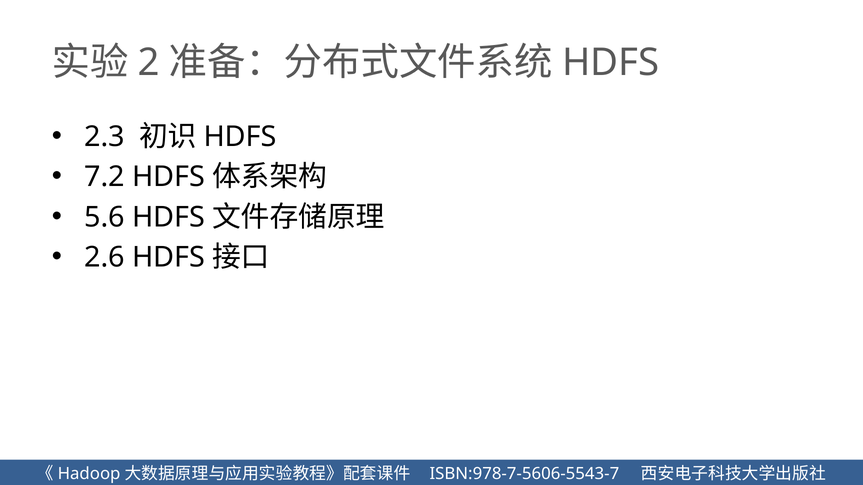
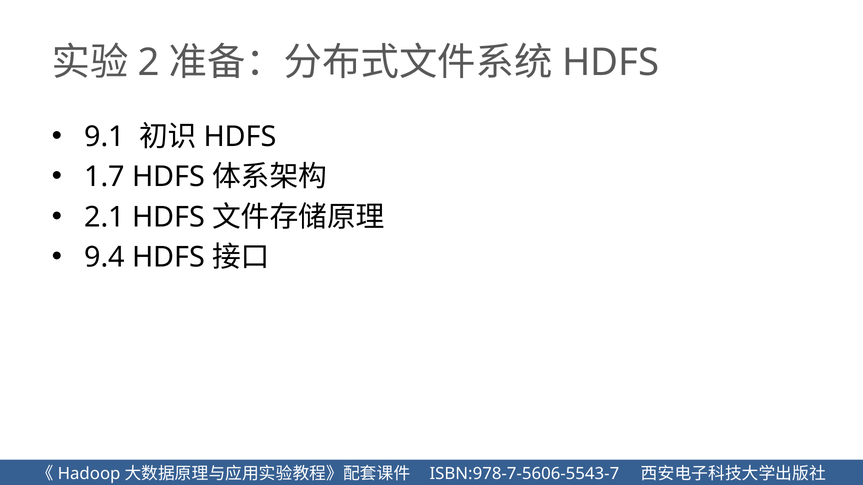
2.3: 2.3 -> 9.1 (104, 137)
7.2: 7.2 -> 1.7 (104, 177)
5.6: 5.6 -> 2.1 (104, 217)
2.6: 2.6 -> 9.4 (104, 258)
